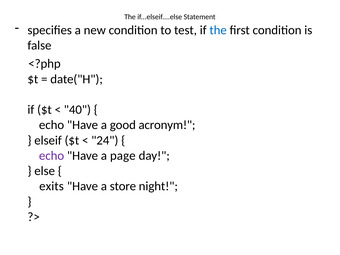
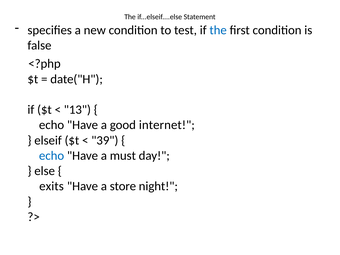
40: 40 -> 13 (77, 110)
acronym: acronym -> internet (167, 125)
24: 24 -> 39 (105, 140)
echo colour: purple -> blue (52, 156)
page: page -> must (123, 156)
